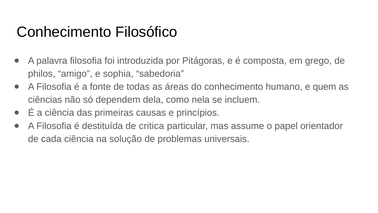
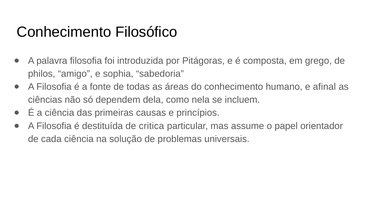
quem: quem -> afinal (324, 87)
